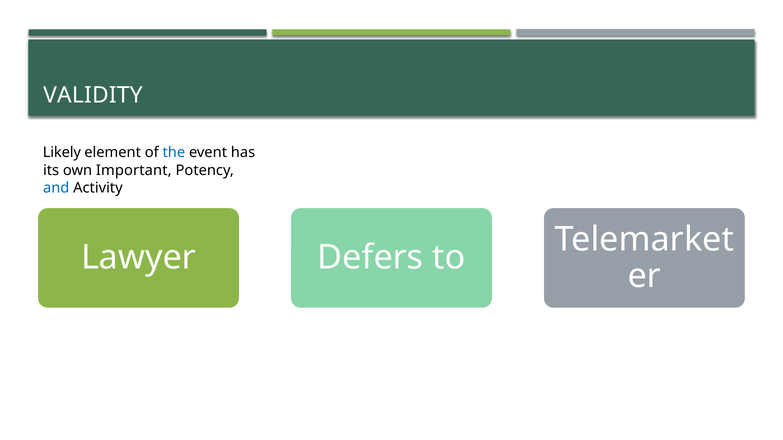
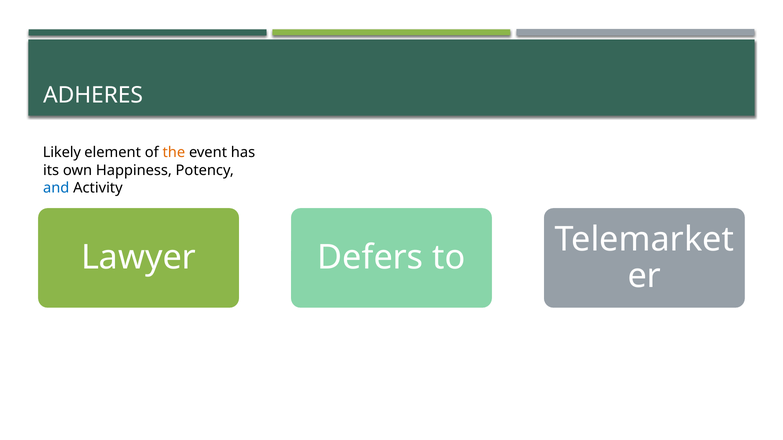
VALIDITY: VALIDITY -> ADHERES (93, 95)
the colour: blue -> orange (174, 153)
Important: Important -> Happiness (134, 170)
